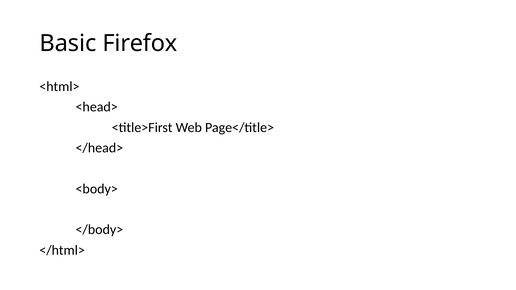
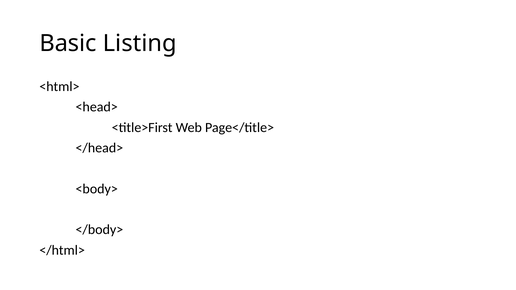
Firefox: Firefox -> Listing (140, 43)
